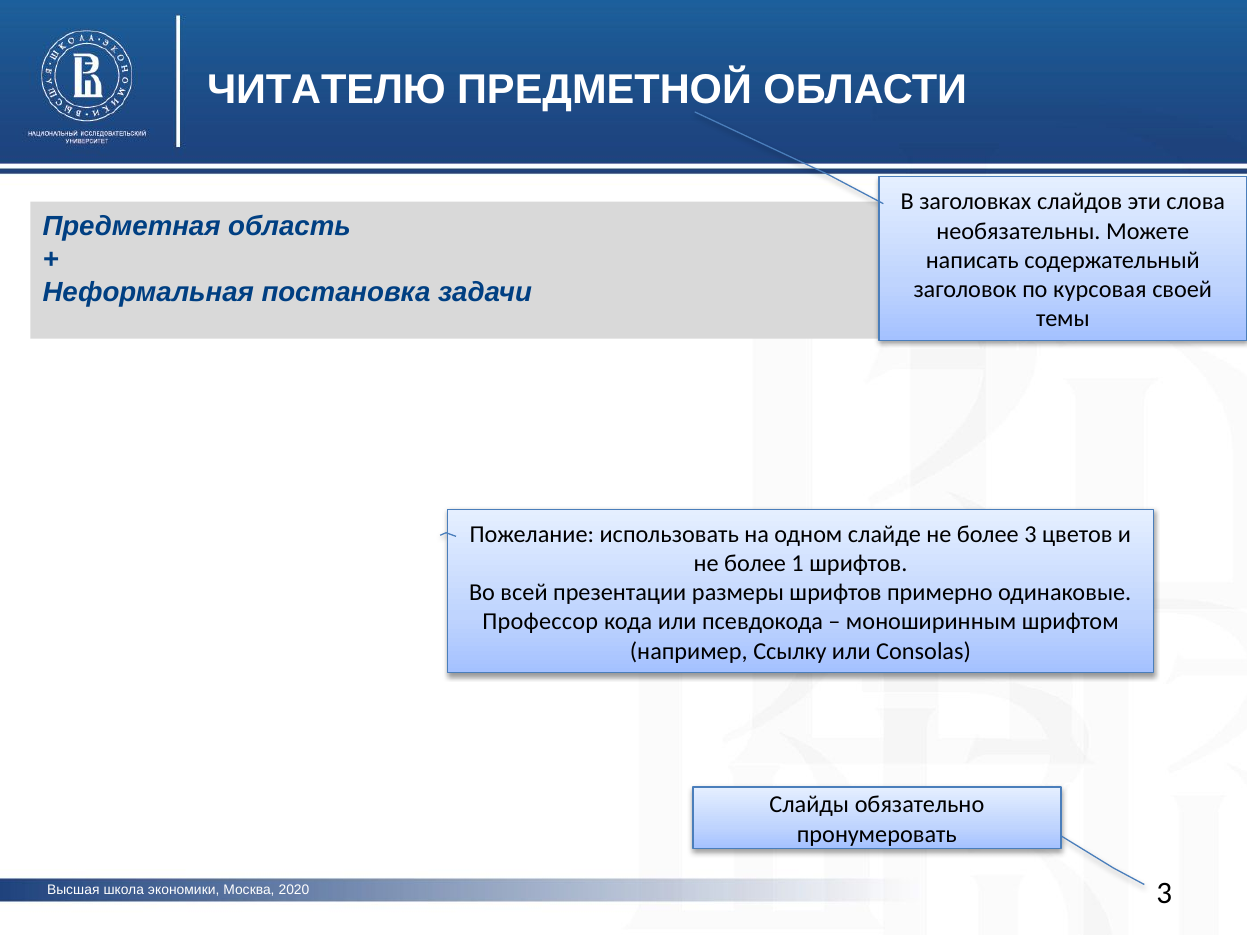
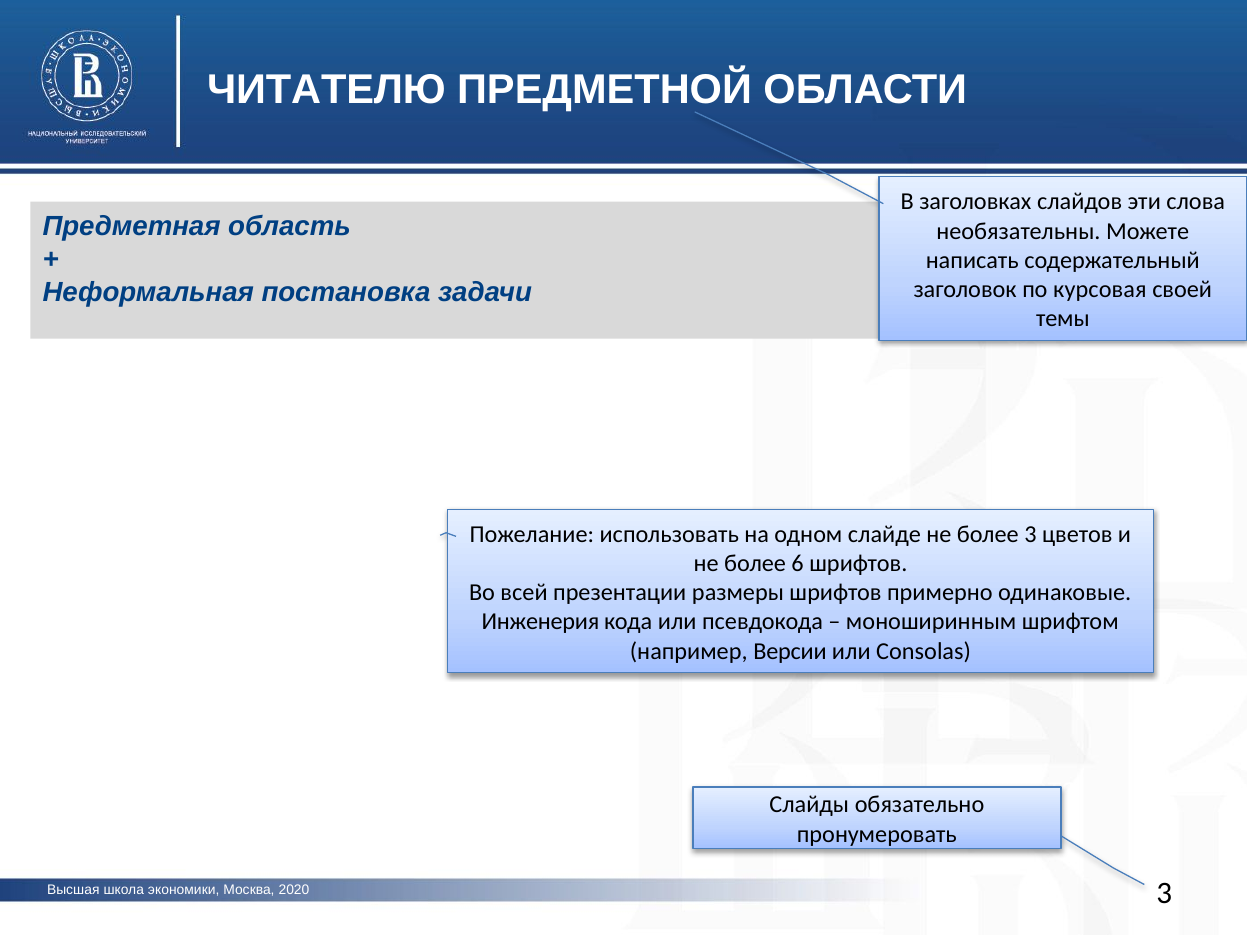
1: 1 -> 6 (798, 564)
Профессор: Профессор -> Инженерия (540, 622)
Ссылку: Ссылку -> Версии (790, 651)
